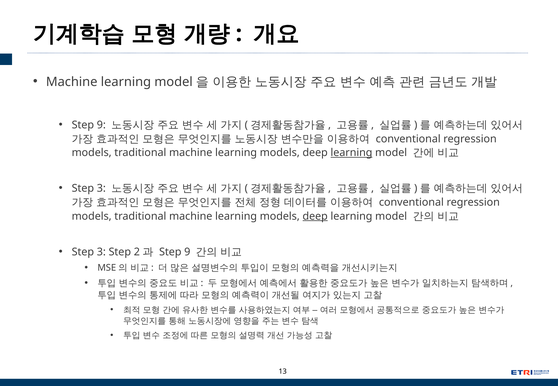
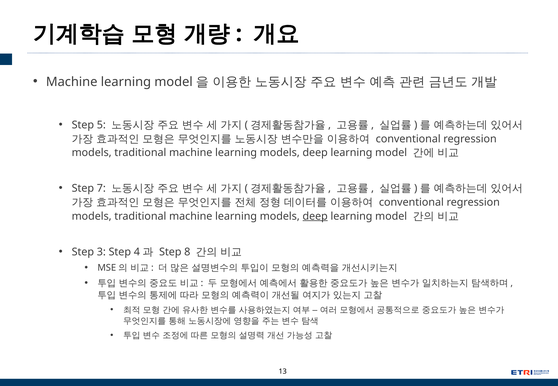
9: 9 -> 5 (101, 125)
learning underline: present -> none (351, 153)
3: 3 -> 7 (101, 189)
2: 2 -> 4 (137, 252)
9: 9 -> 8 (187, 252)
